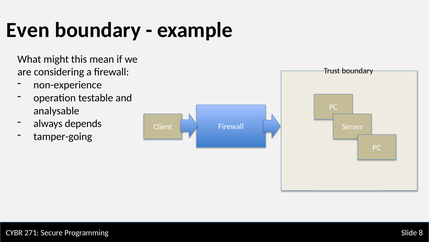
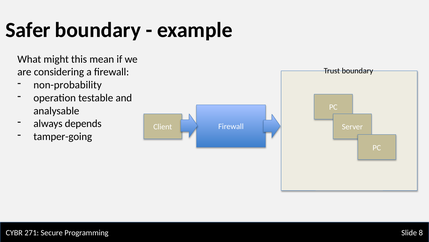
Even: Even -> Safer (28, 30)
non-experience: non-experience -> non-probability (68, 85)
